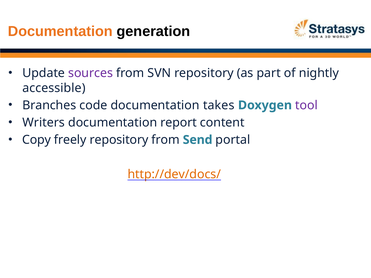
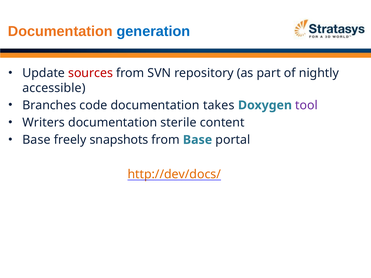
generation colour: black -> blue (153, 31)
sources colour: purple -> red (91, 73)
report: report -> sterile (179, 123)
Copy: Copy -> Base (36, 140)
freely repository: repository -> snapshots (119, 140)
from Send: Send -> Base (198, 140)
